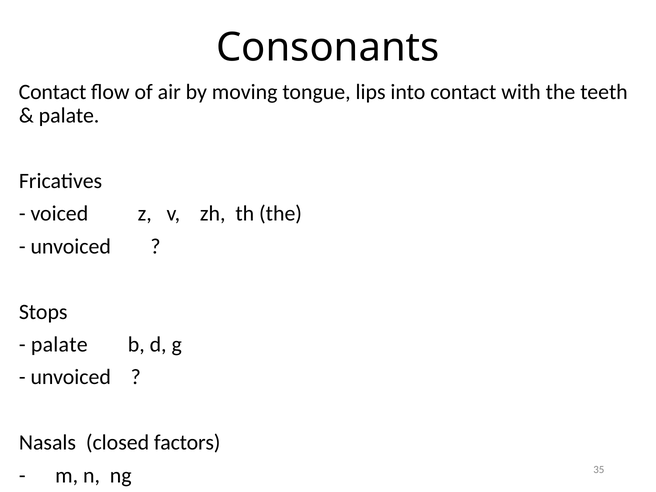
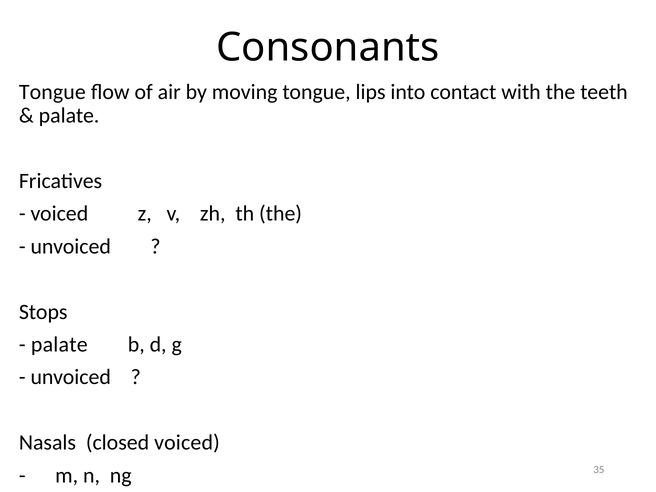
Contact: Contact -> Tongue (52, 92)
closed factors: factors -> voiced (187, 443)
